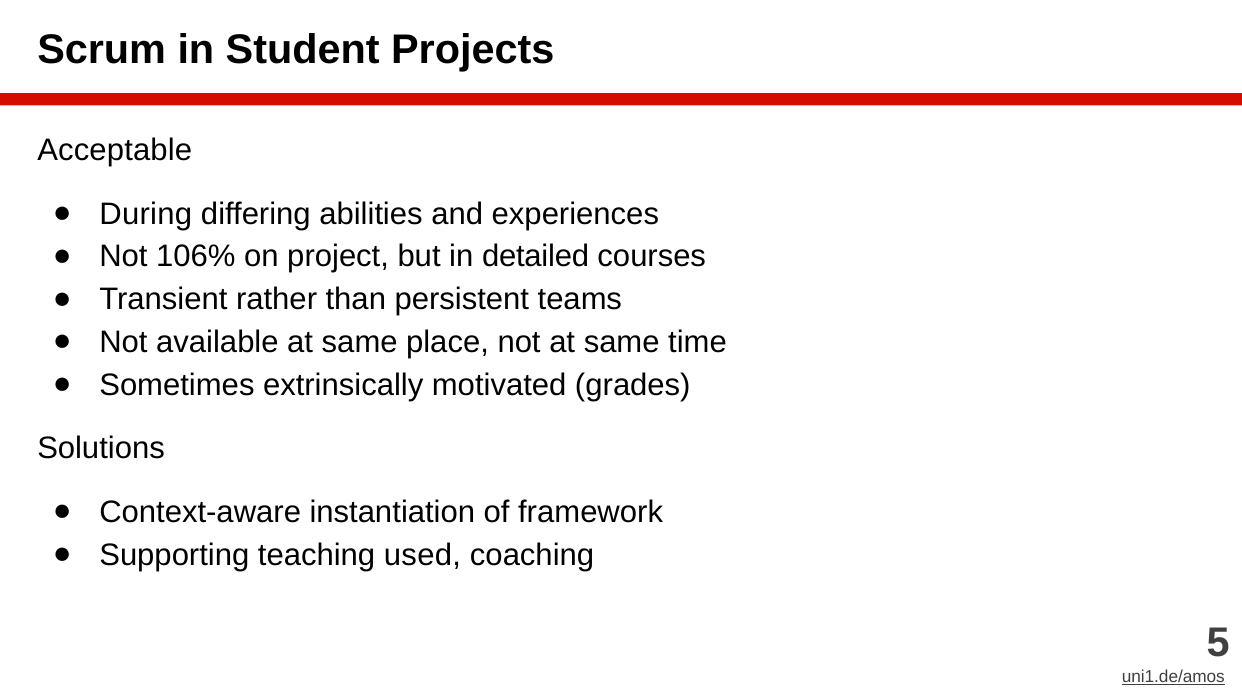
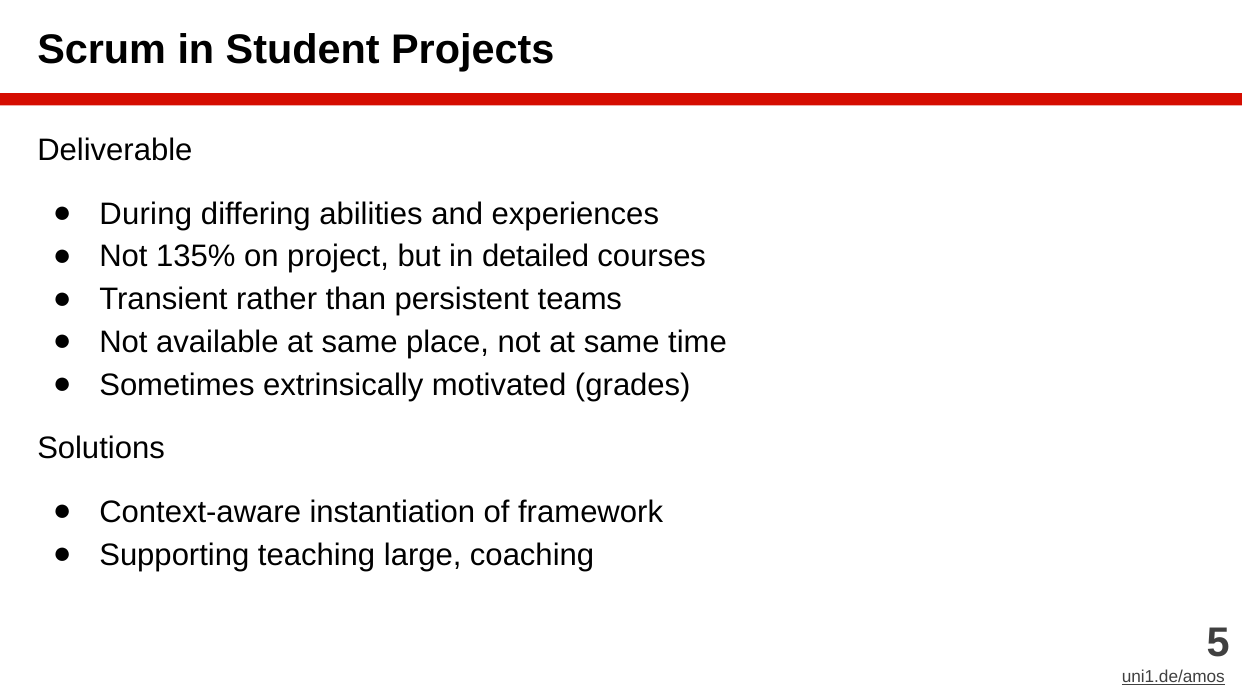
Acceptable: Acceptable -> Deliverable (115, 151)
106%: 106% -> 135% (196, 257)
used: used -> large (423, 555)
